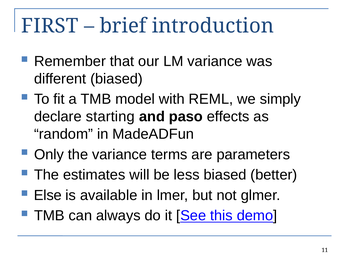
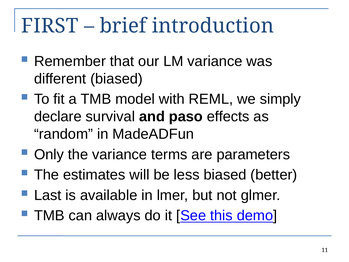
starting: starting -> survival (110, 117)
Else: Else -> Last (48, 195)
